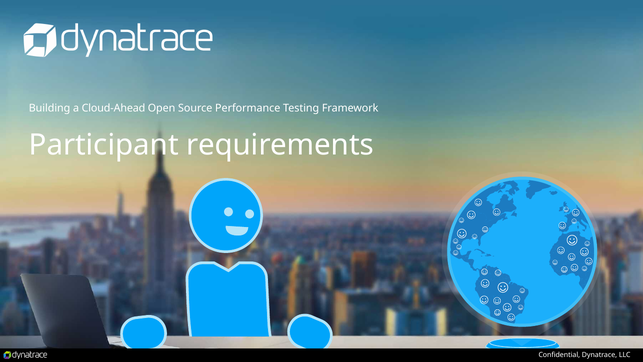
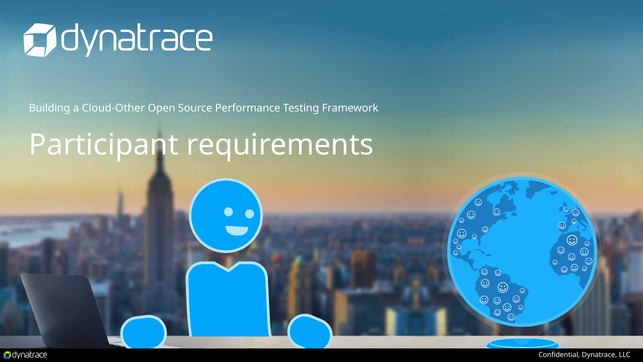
Cloud-Ahead: Cloud-Ahead -> Cloud-Other (113, 108)
